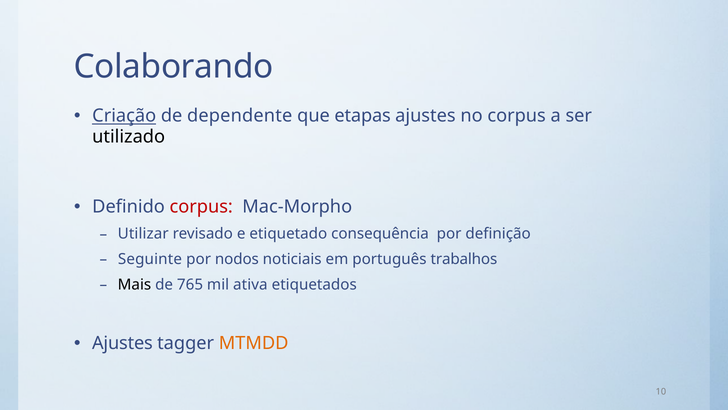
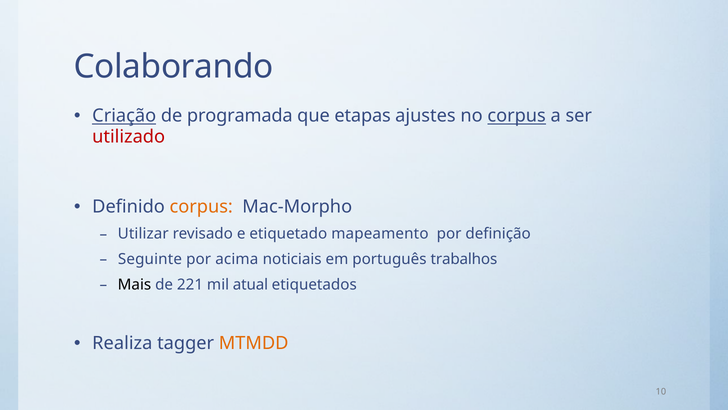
dependente: dependente -> programada (240, 116)
corpus underline: none -> present (517, 116)
utilizado colour: black -> red (129, 137)
corpus colour: red -> orange (201, 206)
consequência: consequência -> mapeamento (380, 233)
nodos: nodos -> acima (237, 259)
765: 765 -> 221 (190, 284)
ativa: ativa -> atual (250, 284)
Ajustes: Ajustes -> Realiza (122, 343)
